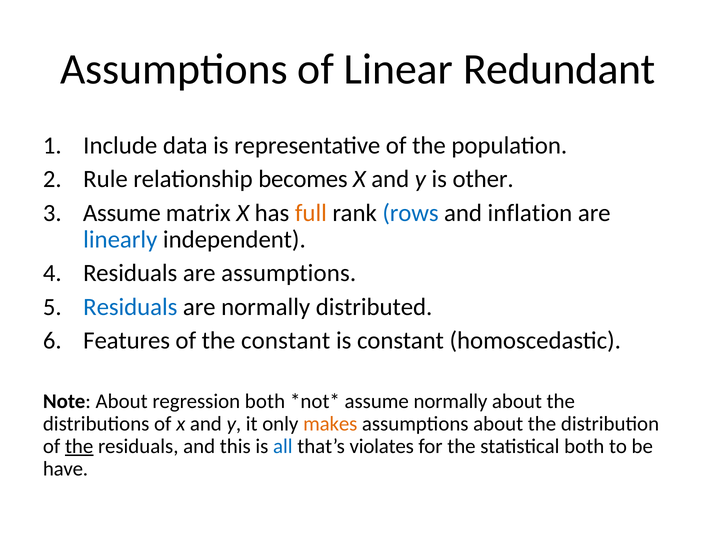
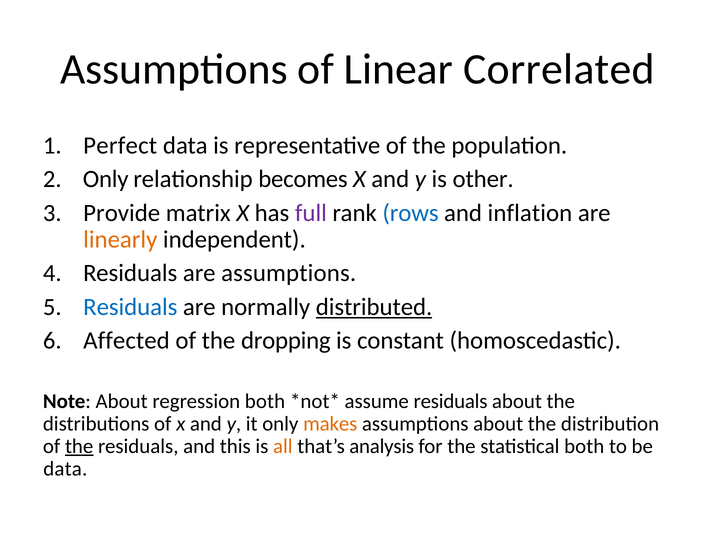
Redundant: Redundant -> Correlated (559, 69)
Include: Include -> Perfect (120, 146)
Rule: Rule -> Only (106, 179)
Assume: Assume -> Provide (122, 213)
full colour: orange -> purple (311, 213)
linearly colour: blue -> orange (120, 240)
distributed underline: none -> present (374, 307)
Features: Features -> Affected (127, 341)
the constant: constant -> dropping (286, 341)
assume normally: normally -> residuals (451, 401)
all colour: blue -> orange (283, 446)
violates: violates -> analysis (382, 446)
have: have -> data (65, 469)
